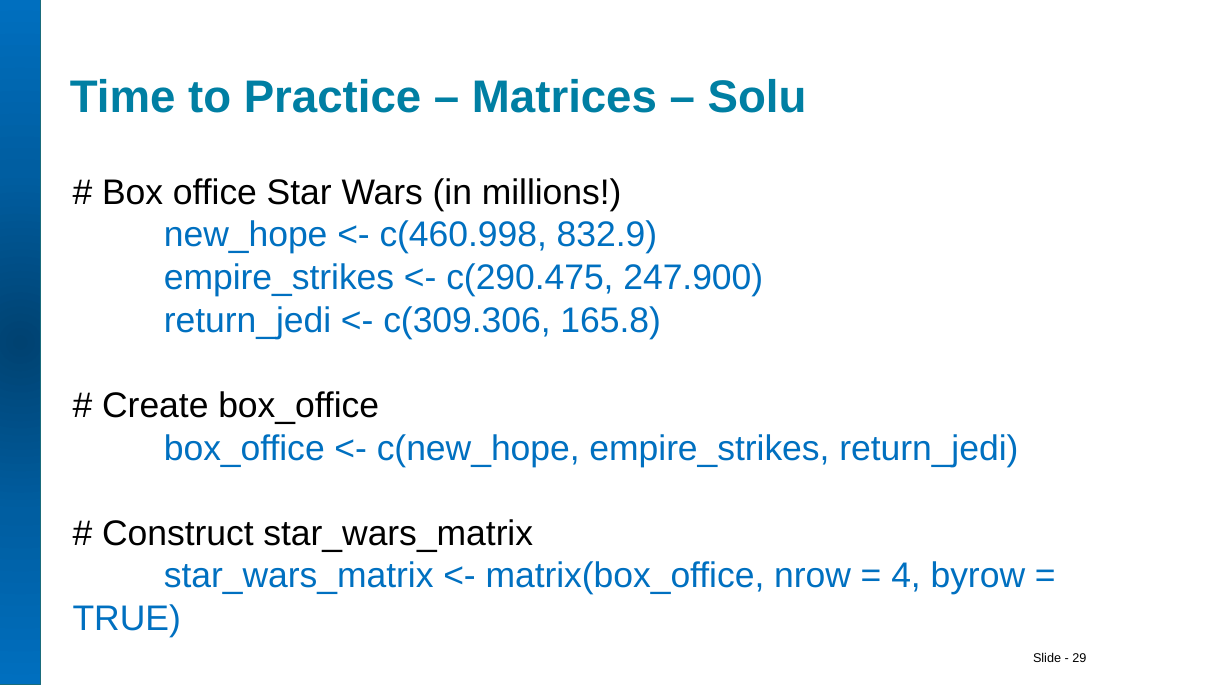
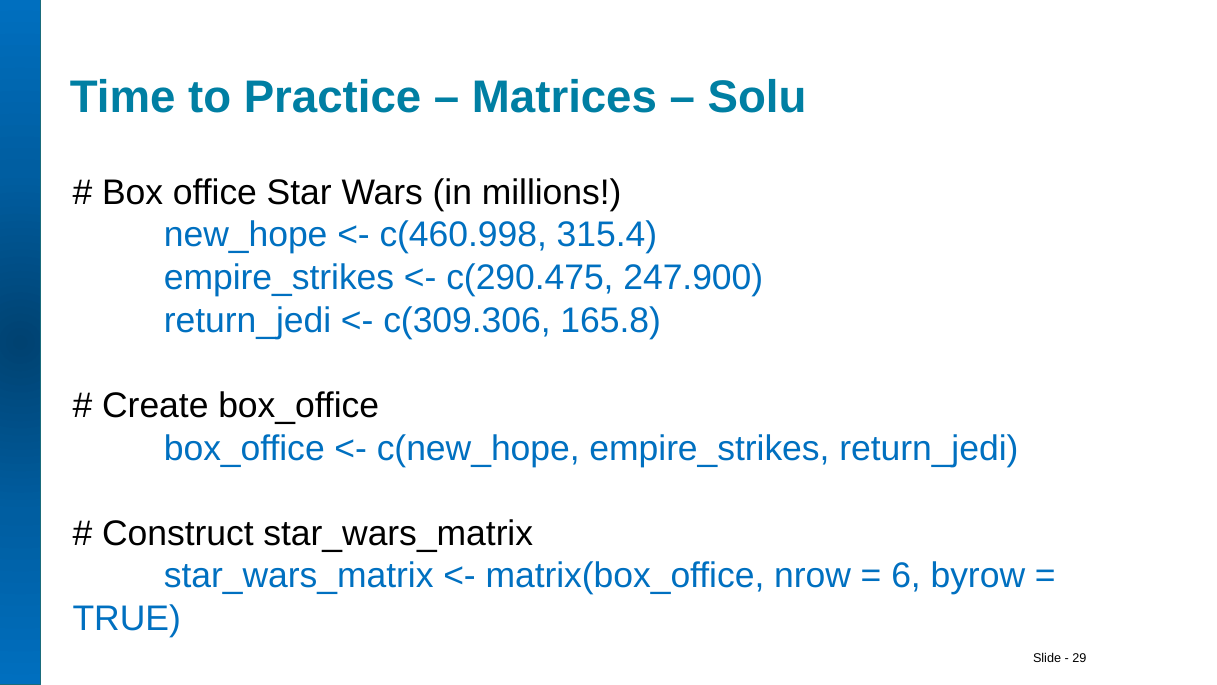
832.9: 832.9 -> 315.4 (607, 235)
4: 4 -> 6 (906, 576)
